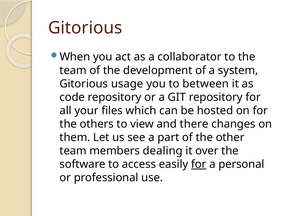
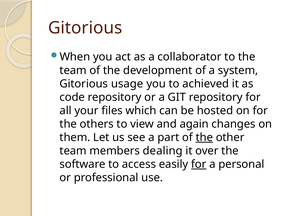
between: between -> achieved (206, 84)
there: there -> again (194, 124)
the underline: none -> present (204, 137)
